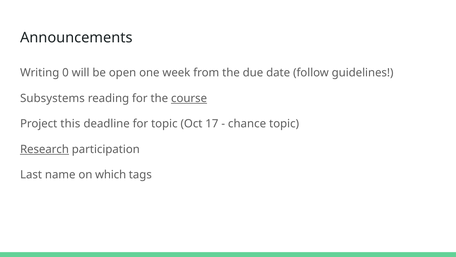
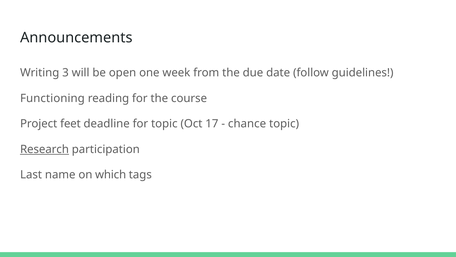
0: 0 -> 3 (66, 73)
Subsystems: Subsystems -> Functioning (52, 98)
course underline: present -> none (189, 98)
this: this -> feet (70, 124)
